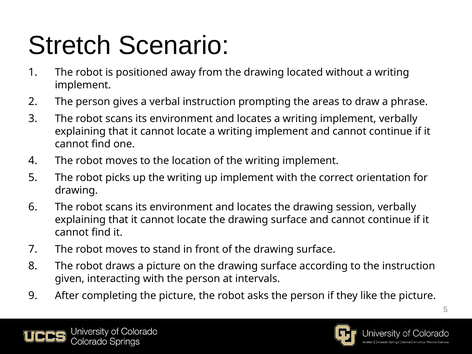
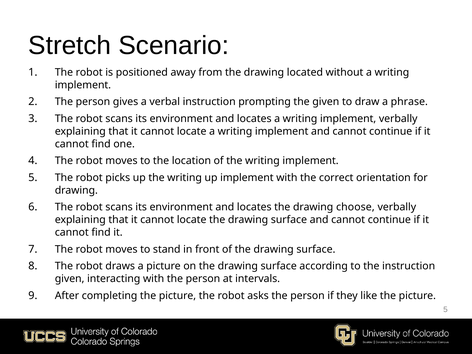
the areas: areas -> given (326, 102)
session: session -> choose (355, 207)
